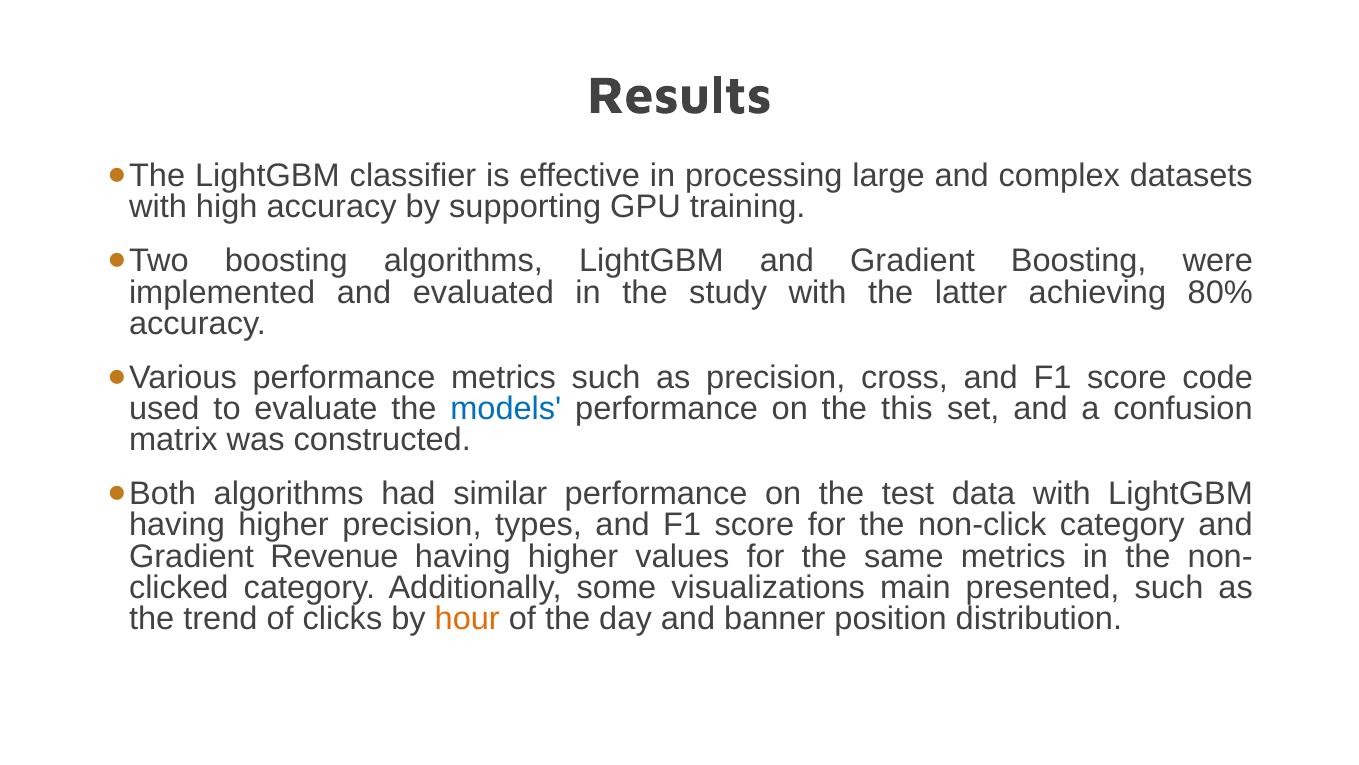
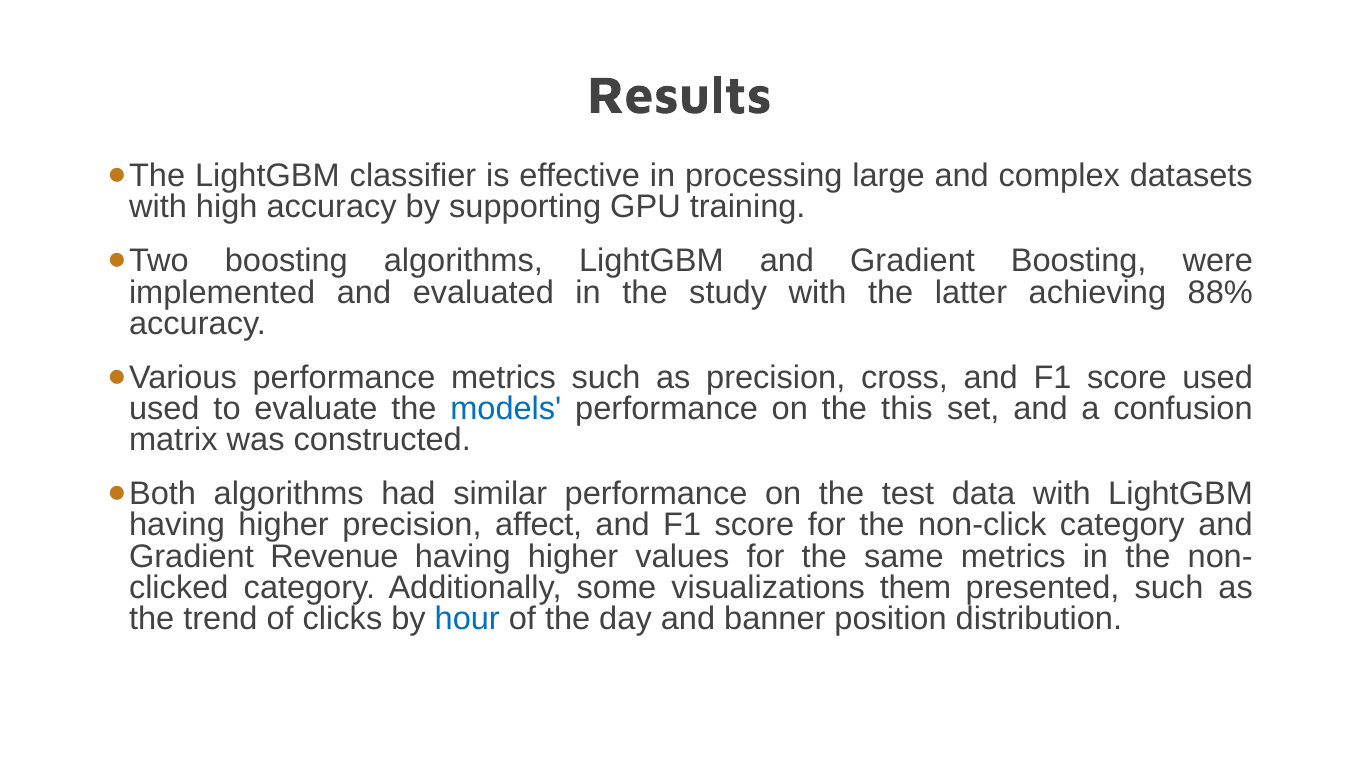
80%: 80% -> 88% (1220, 292)
score code: code -> used (1218, 377)
types: types -> affect (539, 525)
main: main -> them (916, 587)
hour colour: orange -> blue (467, 618)
